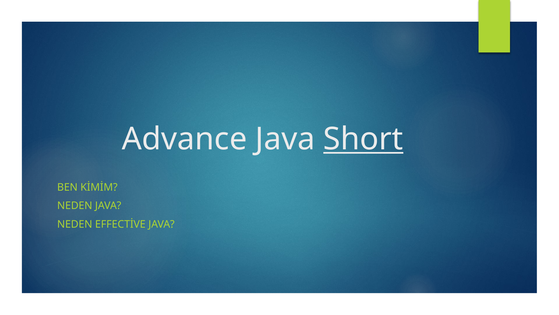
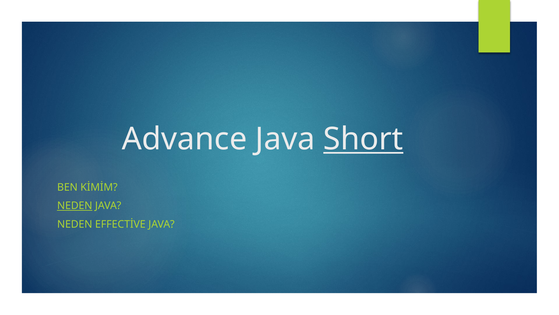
NEDEN underline: none -> present (75, 205)
